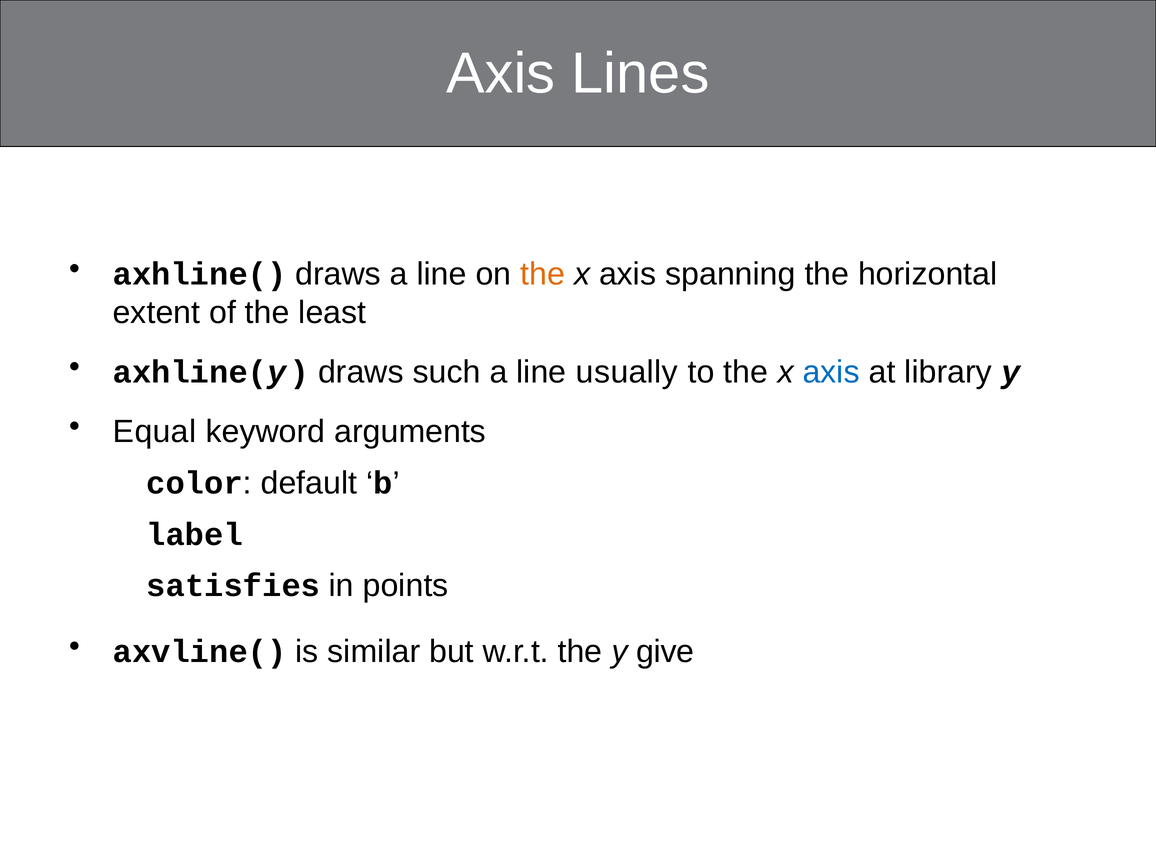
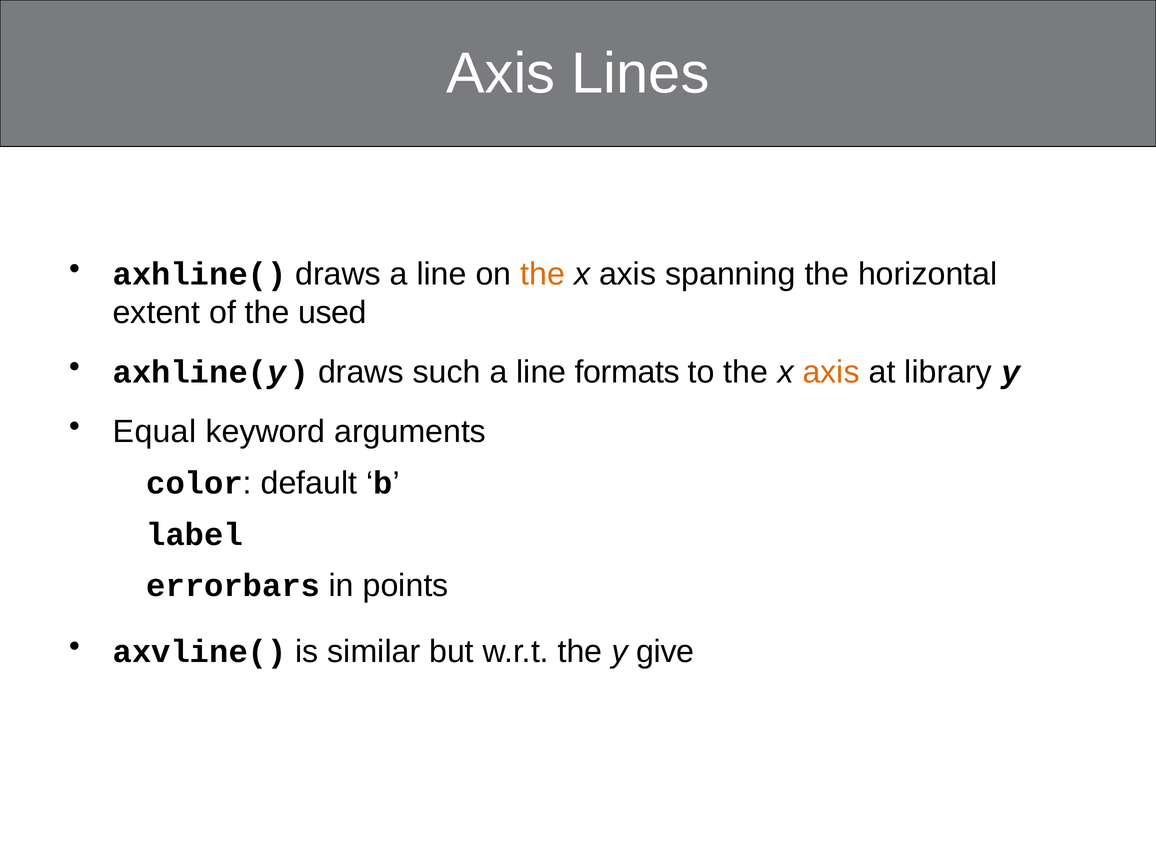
least: least -> used (332, 313)
usually: usually -> formats (627, 372)
axis colour: blue -> orange (831, 372)
satisfies: satisfies -> errorbars (233, 586)
